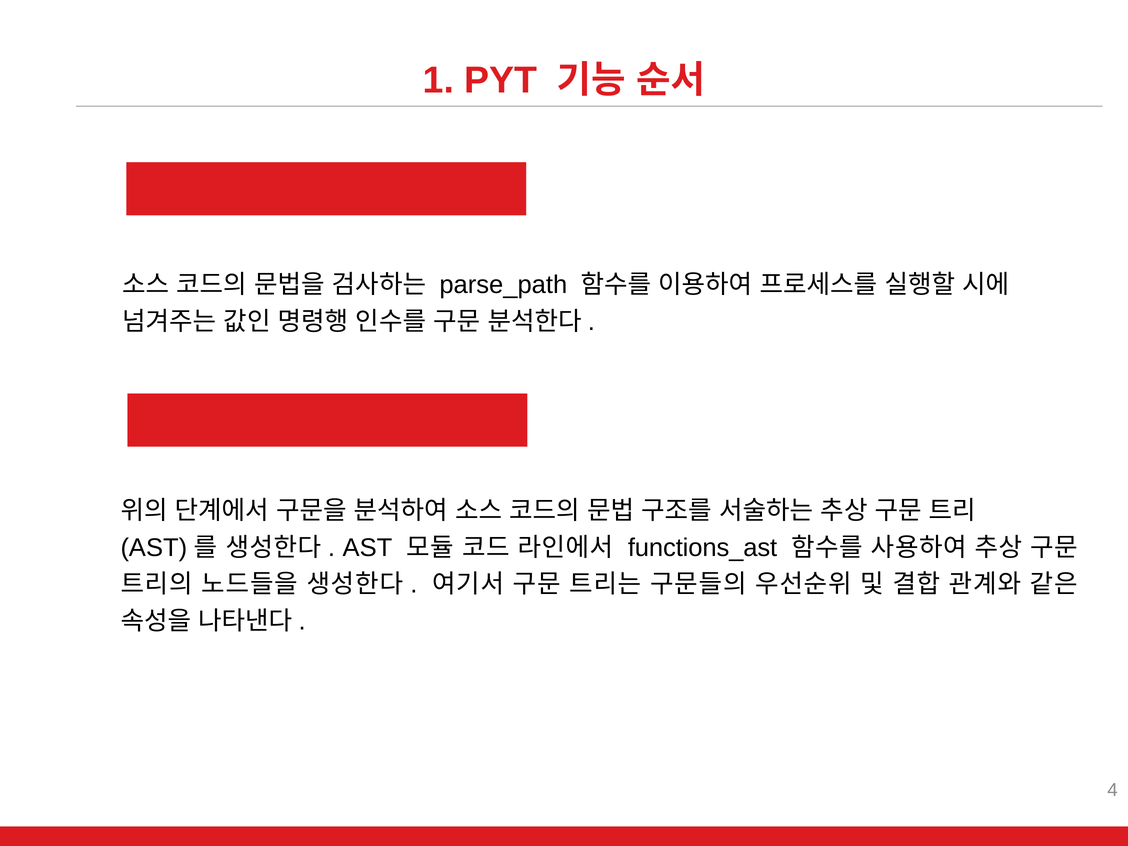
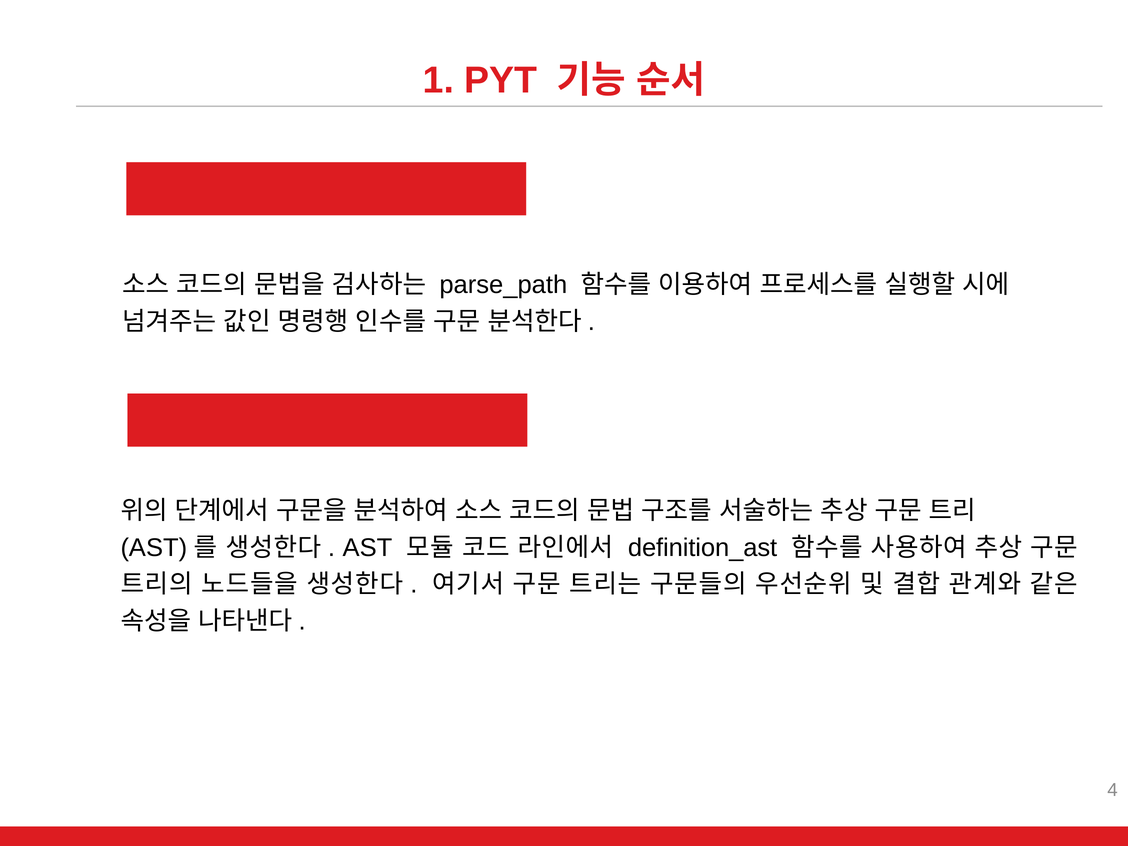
functions_ast: functions_ast -> definition_ast (703, 548)
